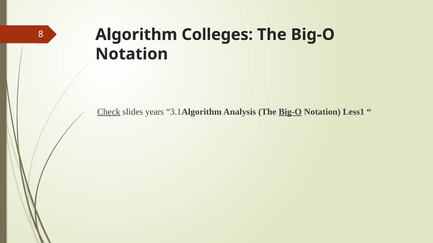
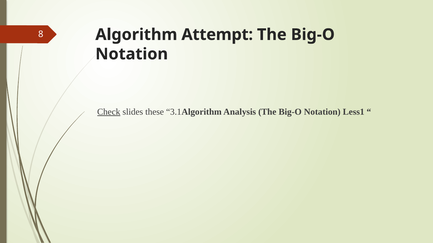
Colleges: Colleges -> Attempt (217, 35)
years: years -> these (155, 112)
Big-O underline: present -> none (290, 112)
